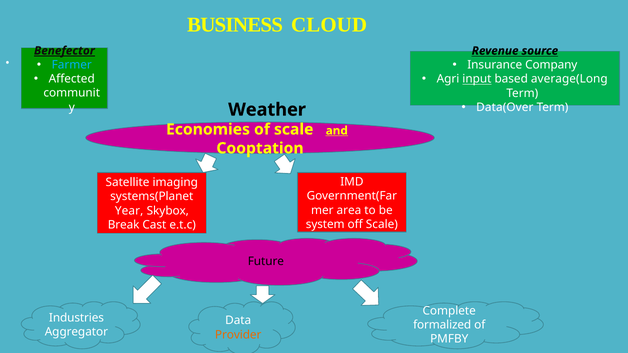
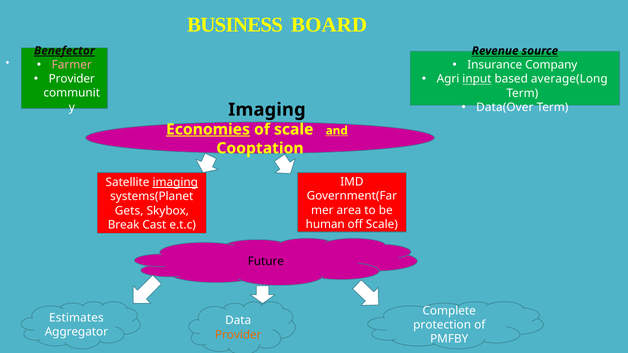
CLOUD: CLOUD -> BOARD (329, 25)
Farmer colour: light blue -> pink (72, 65)
Affected: Affected -> Provider (72, 79)
Weather: Weather -> Imaging (267, 110)
Economies underline: none -> present (208, 129)
imaging underline: none -> present (175, 183)
Year: Year -> Gets (129, 211)
system: system -> human (325, 224)
Industries: Industries -> Estimates (76, 318)
formalized: formalized -> protection (442, 325)
